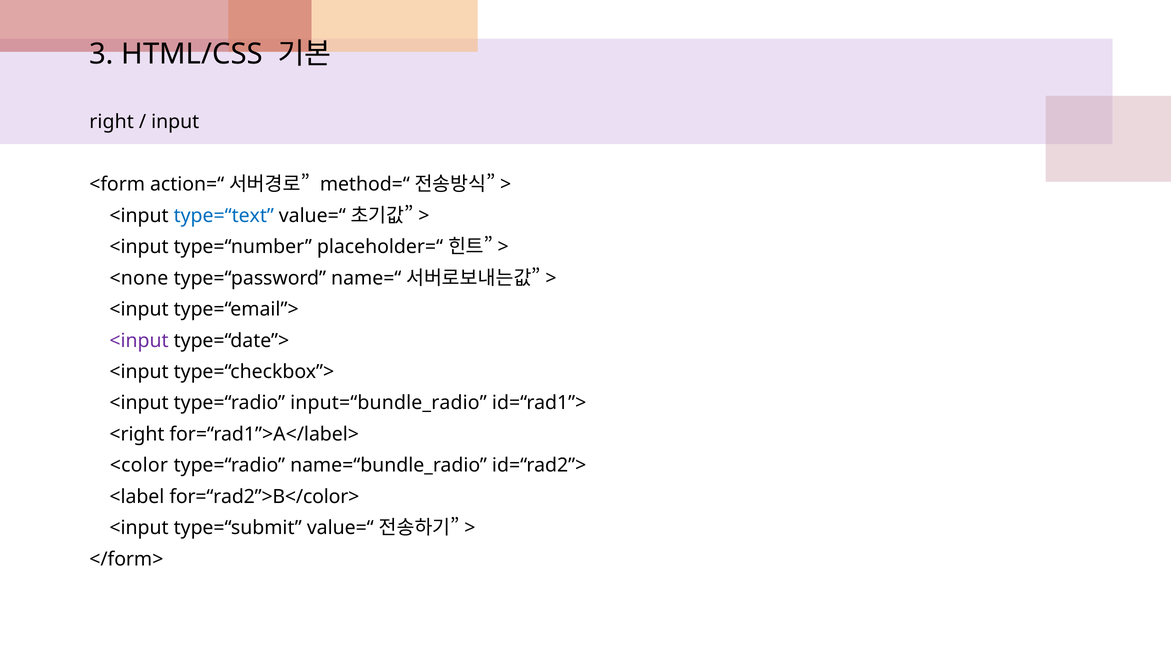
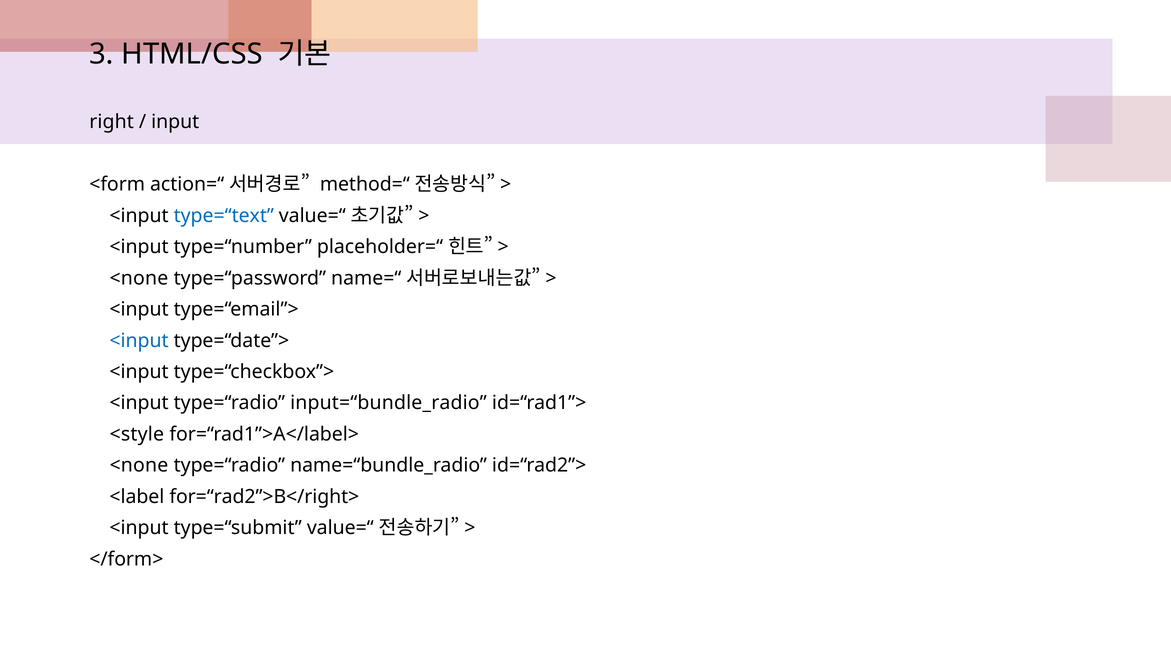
<input colour: purple -> blue (139, 340)
<right: <right -> <style (137, 434)
<color: <color -> <none (139, 465)
for=“rad2”>B</color>: for=“rad2”>B</color> -> for=“rad2”>B</right> (264, 497)
